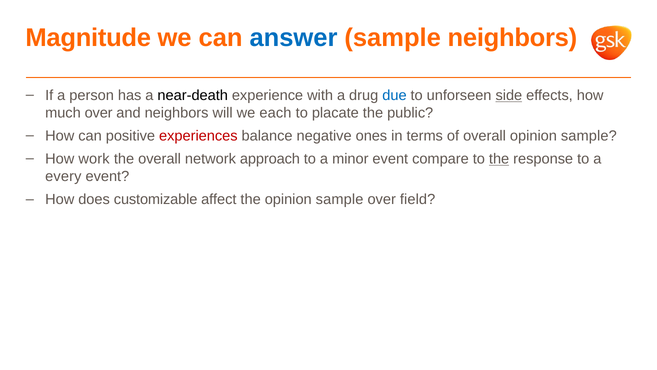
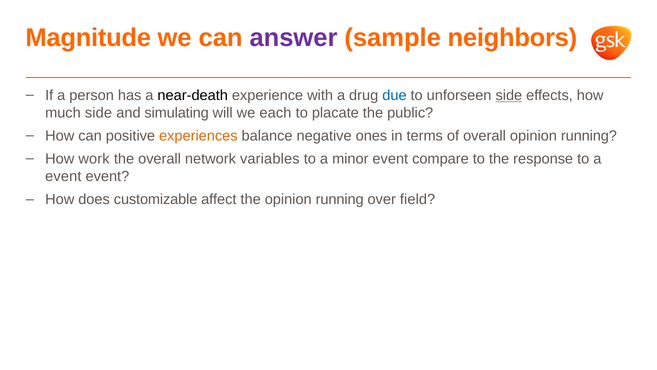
answer colour: blue -> purple (293, 38)
much over: over -> side (98, 113)
and neighbors: neighbors -> simulating (177, 113)
experiences colour: red -> orange (198, 136)
overall opinion sample: sample -> running (589, 136)
approach: approach -> variables (270, 159)
the underline: present -> none (499, 159)
every: every -> event (63, 176)
the opinion sample: sample -> running (340, 199)
